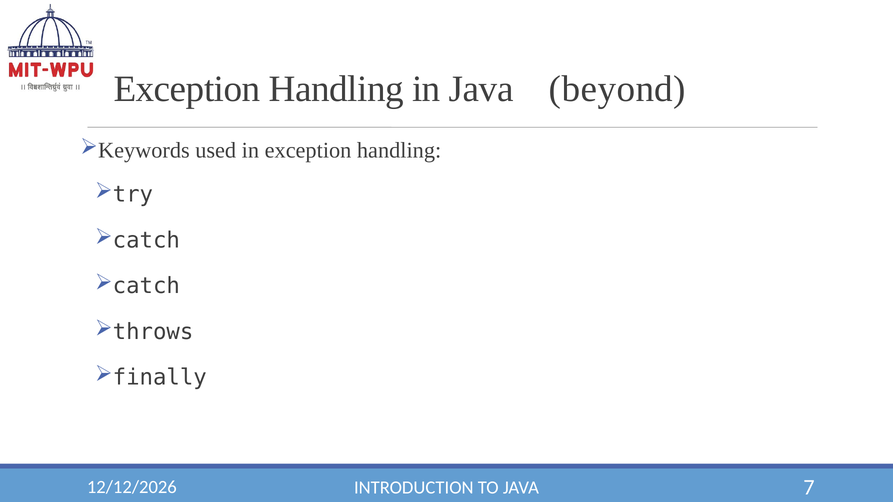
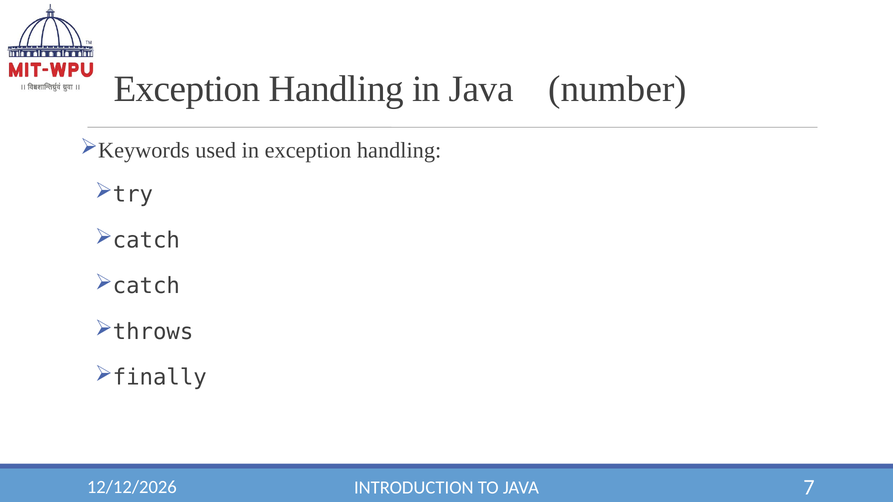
beyond: beyond -> number (618, 89)
